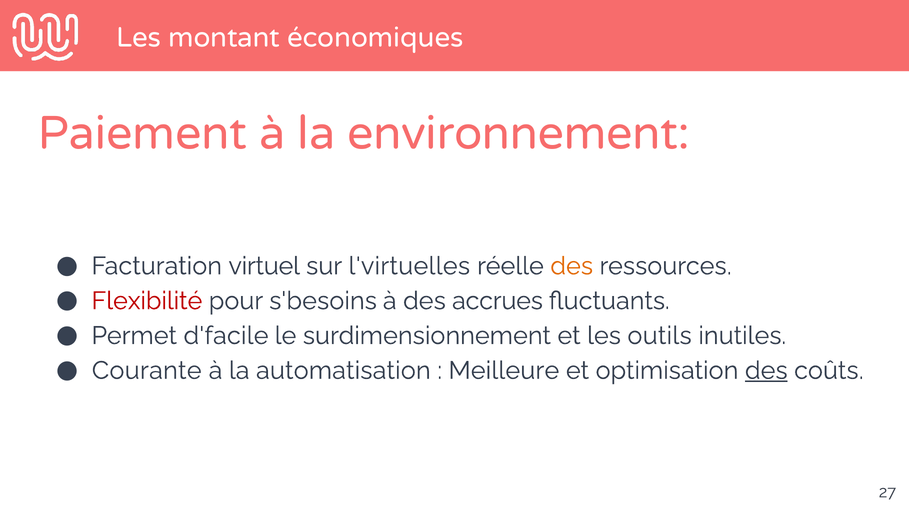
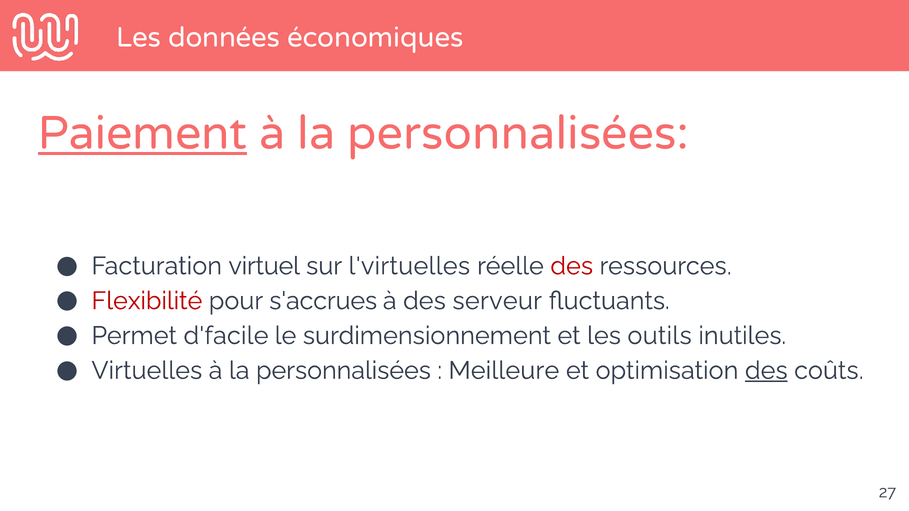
montant: montant -> données (224, 37)
Paiement underline: none -> present (143, 134)
environnement: environnement -> personnalisées (518, 134)
des colour: orange -> red (572, 266)
s'besoins: s'besoins -> s'accrues (323, 301)
accrues: accrues -> serveur (497, 301)
Courante: Courante -> Virtuelles (147, 371)
automatisation: automatisation -> personnalisées (343, 371)
